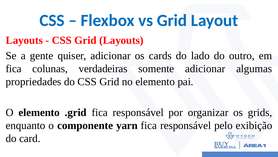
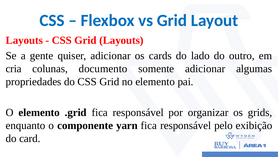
fica: fica -> cria (14, 68)
verdadeiras: verdadeiras -> documento (103, 68)
